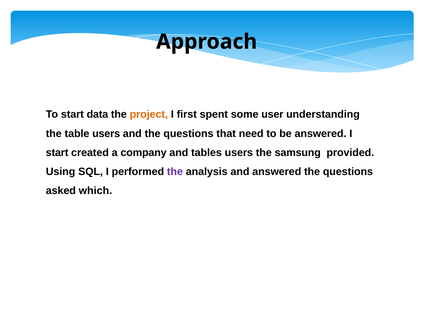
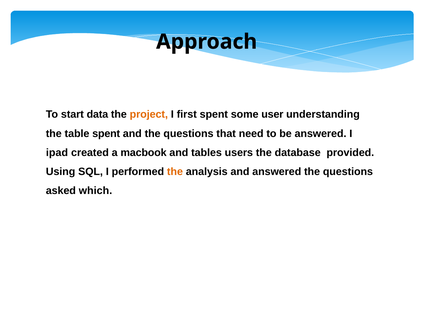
table users: users -> spent (106, 134)
start: start -> ipad (57, 153)
company: company -> macbook (144, 153)
samsung: samsung -> database (298, 153)
the colour: purple -> orange (175, 172)
